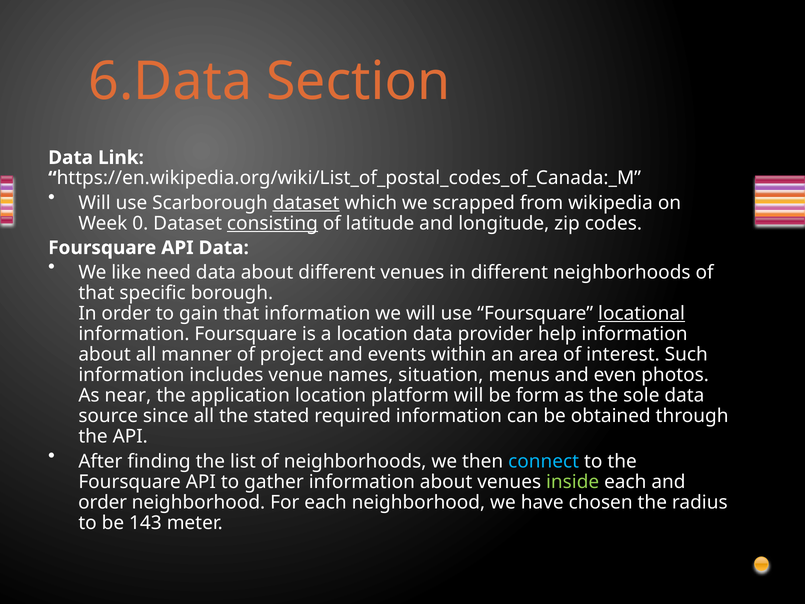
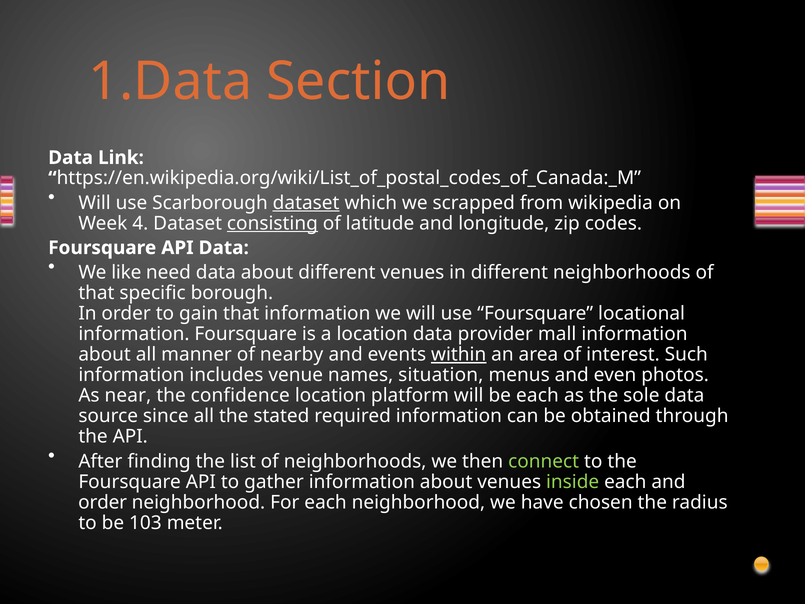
6.Data: 6.Data -> 1.Data (170, 82)
0: 0 -> 4 (140, 223)
locational underline: present -> none (642, 313)
help: help -> mall (557, 334)
project: project -> nearby (292, 354)
within underline: none -> present (459, 354)
application: application -> confidence (240, 395)
be form: form -> each (537, 395)
connect colour: light blue -> light green (544, 461)
143: 143 -> 103 (145, 523)
